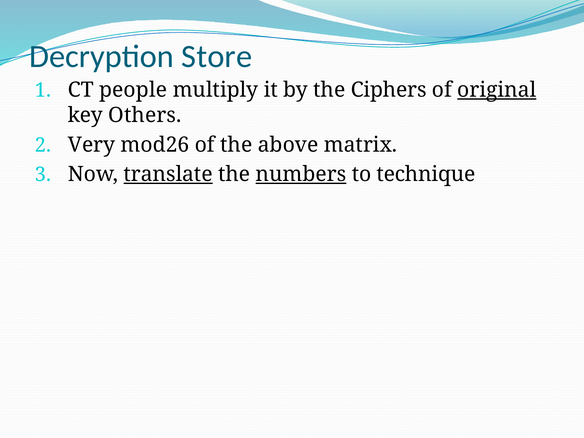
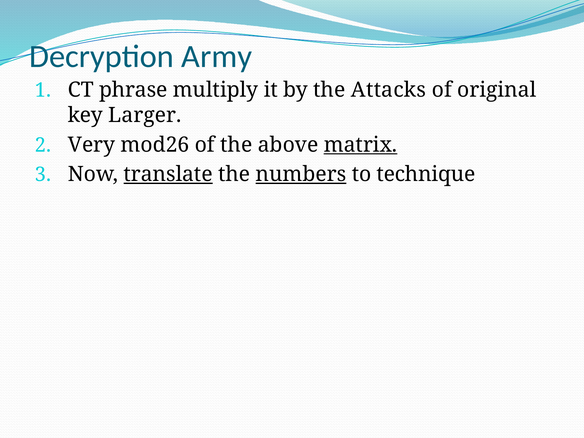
Store: Store -> Army (217, 57)
people: people -> phrase (133, 90)
Ciphers: Ciphers -> Attacks (389, 90)
original underline: present -> none (497, 90)
Others: Others -> Larger (145, 115)
matrix underline: none -> present (361, 145)
